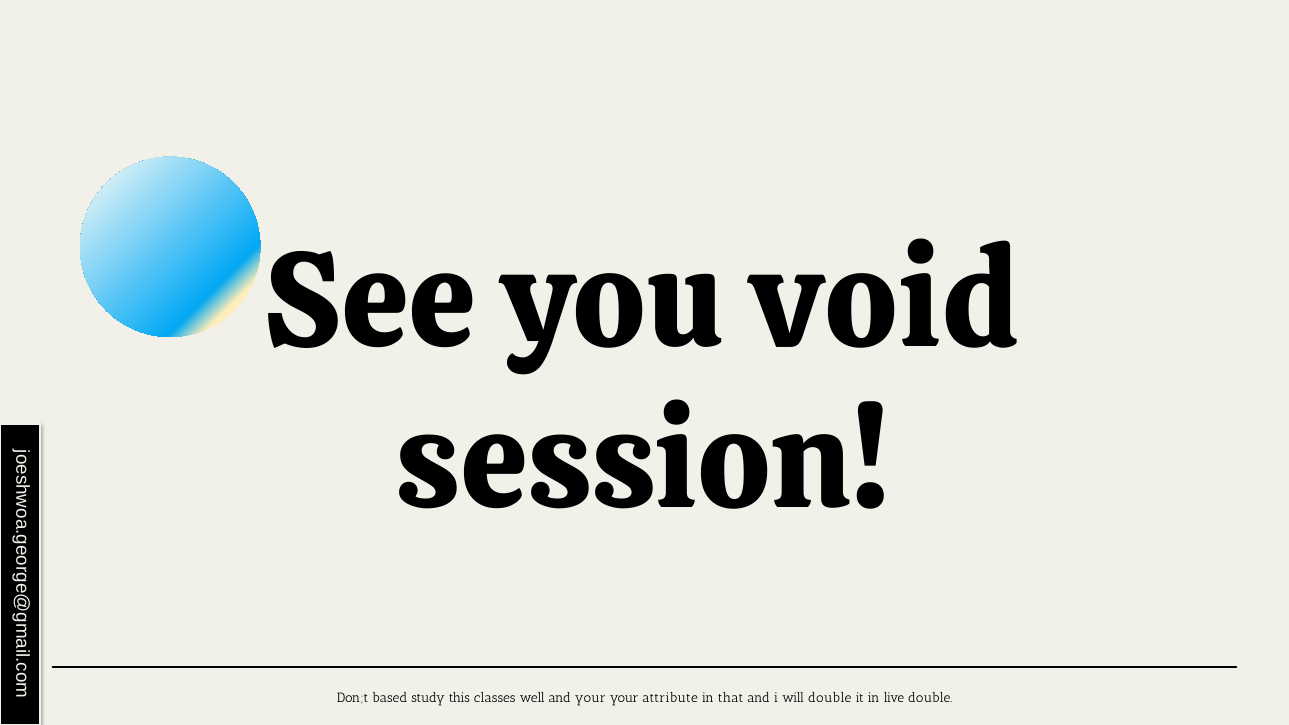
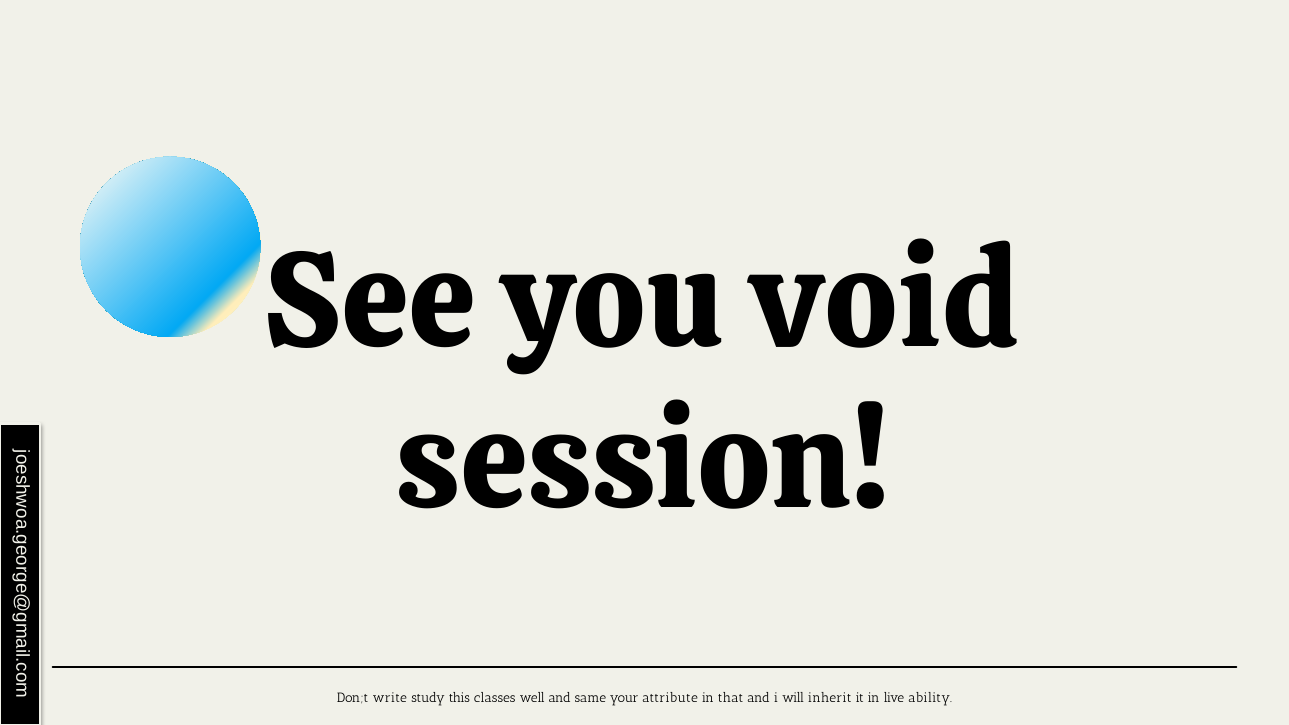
based: based -> write (390, 699)
and your: your -> same (590, 699)
will double: double -> inherit (830, 699)
live double: double -> ability (930, 699)
